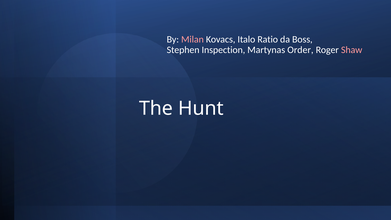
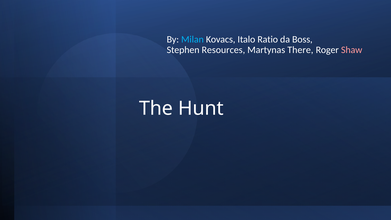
Milan colour: pink -> light blue (192, 39)
Inspection: Inspection -> Resources (223, 50)
Order: Order -> There (300, 50)
